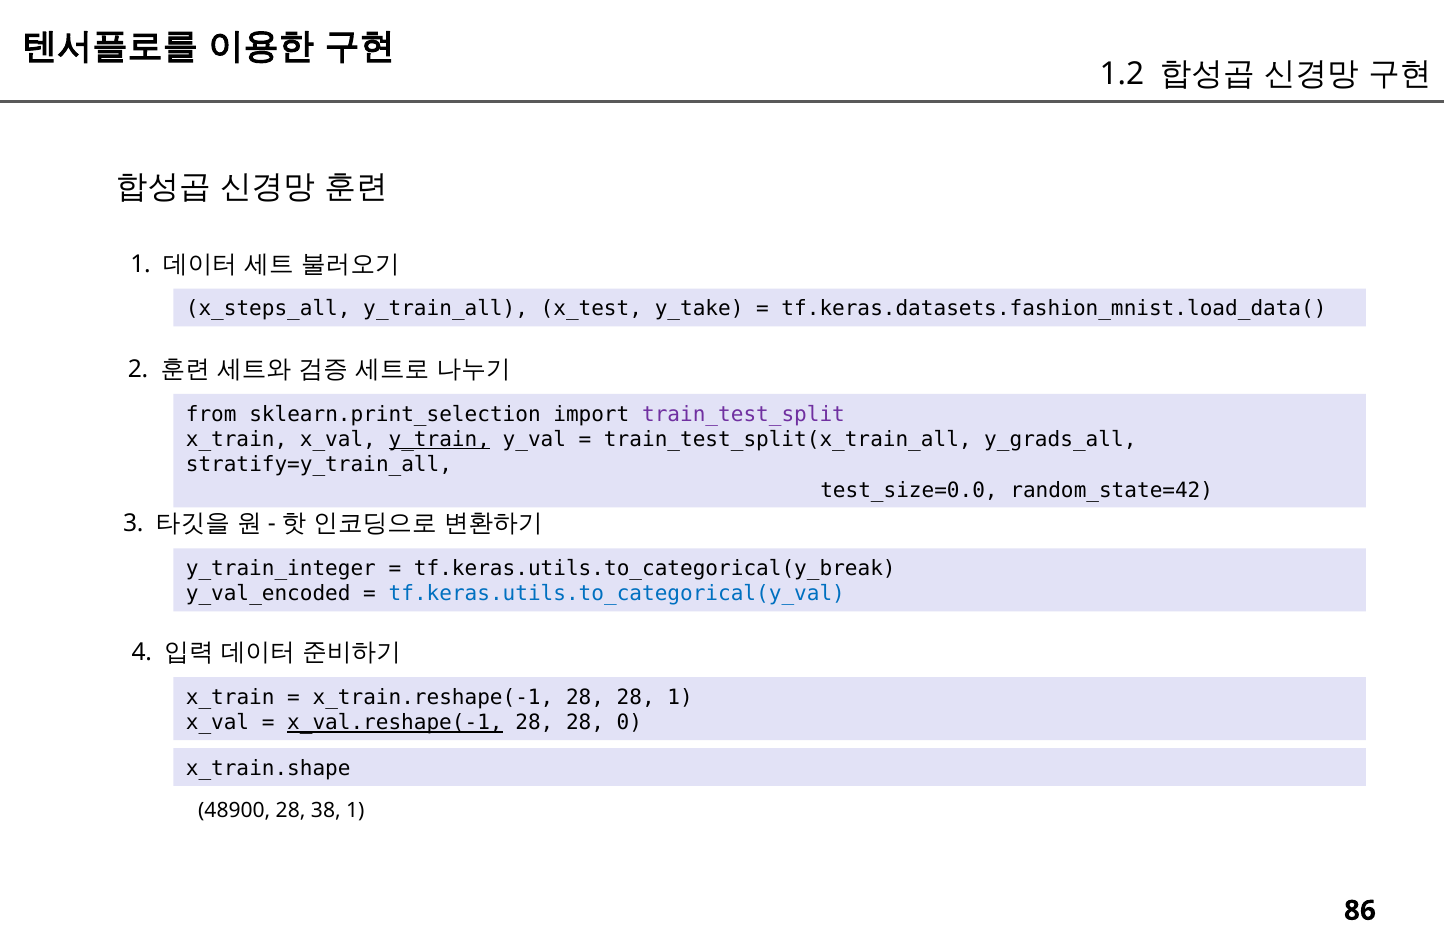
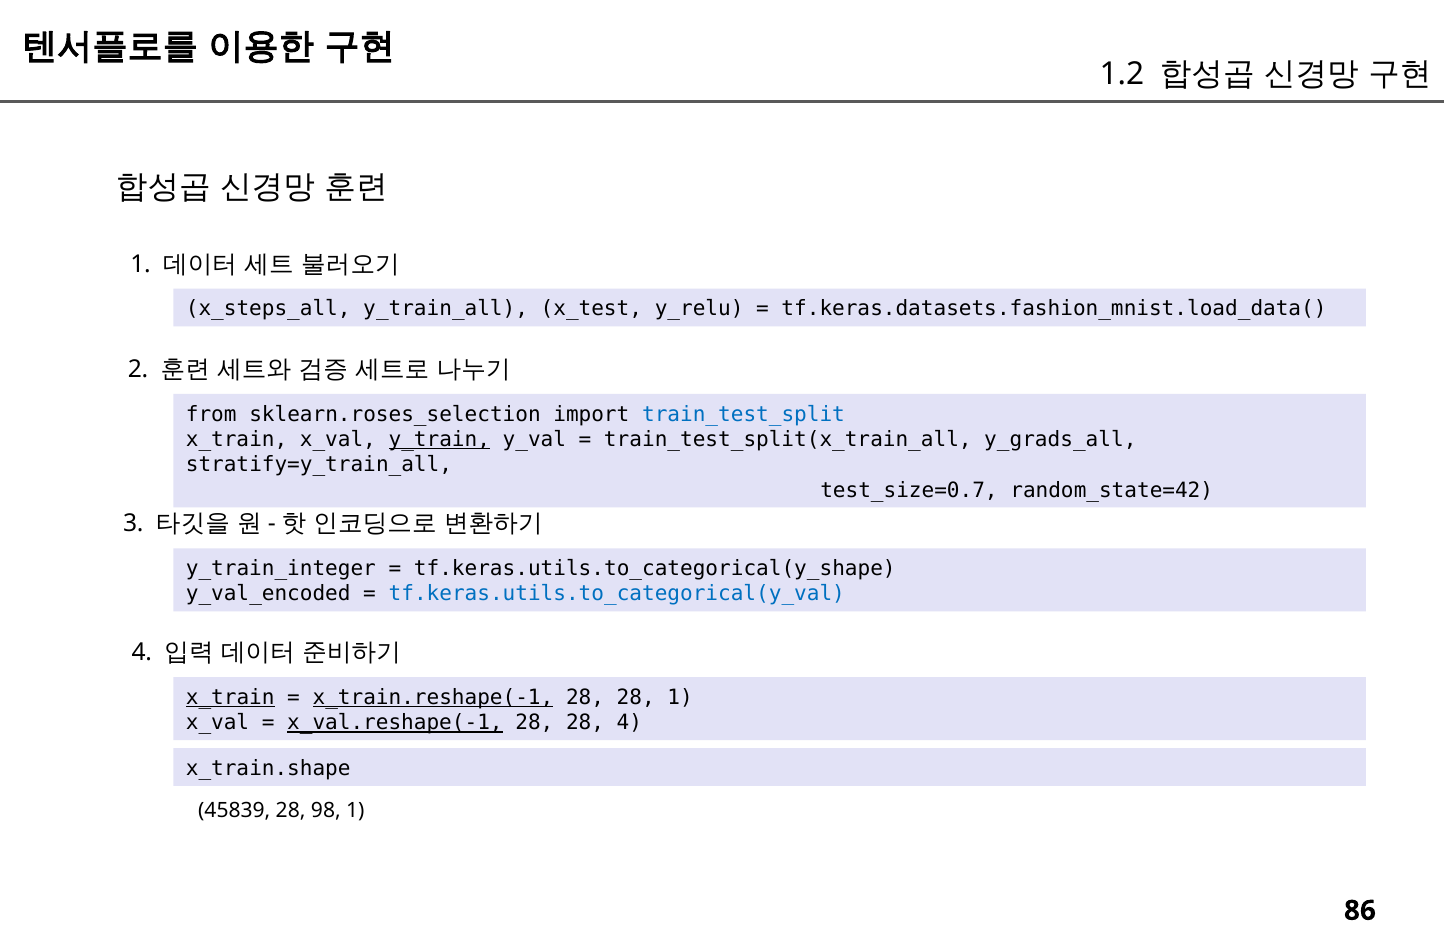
y_take: y_take -> y_relu (699, 309)
sklearn.print_selection: sklearn.print_selection -> sklearn.roses_selection (395, 414)
train_test_split colour: purple -> blue (744, 414)
test_size=0.0: test_size=0.0 -> test_size=0.7 (909, 490)
tf.keras.utils.to_categorical(y_break: tf.keras.utils.to_categorical(y_break -> tf.keras.utils.to_categorical(y_shape (655, 568)
x_train underline: none -> present (230, 697)
x_train.reshape(-1 underline: none -> present (433, 697)
28 0: 0 -> 4 (629, 722)
48900: 48900 -> 45839 (234, 810)
38: 38 -> 98 (326, 810)
